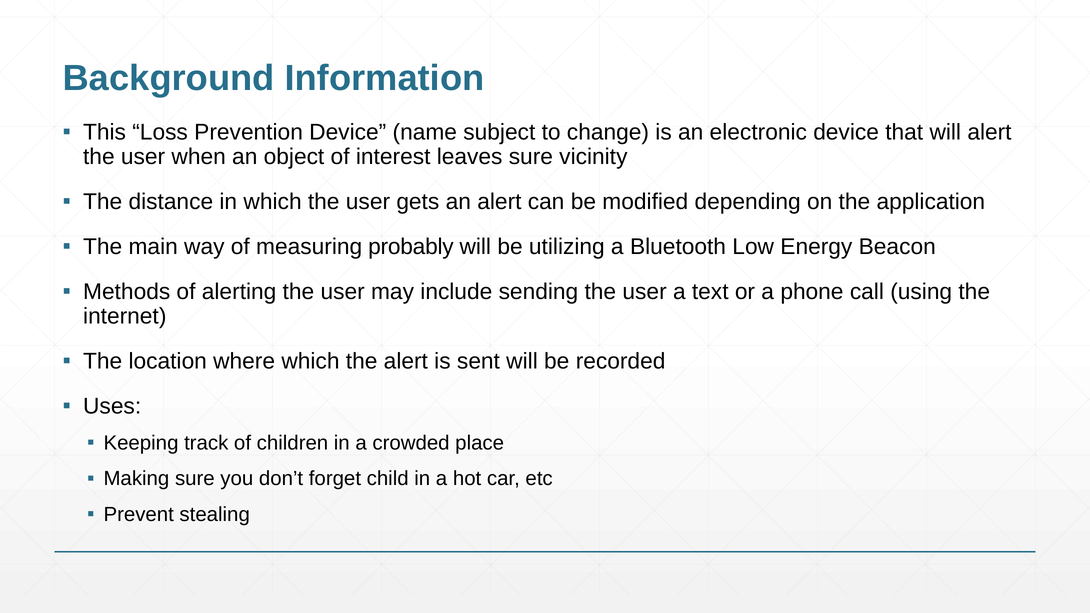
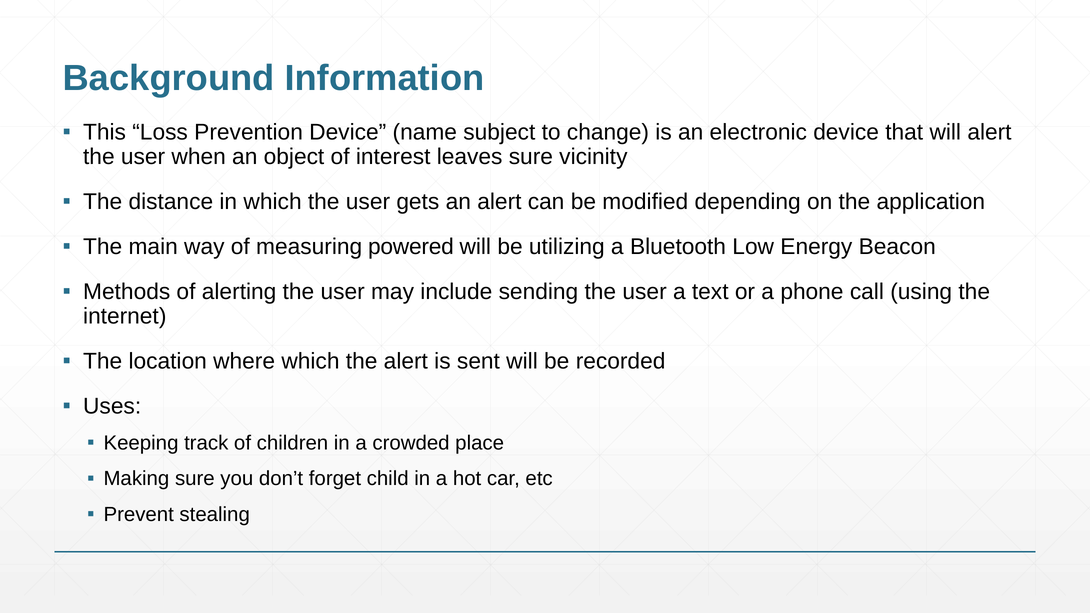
probably: probably -> powered (411, 247)
